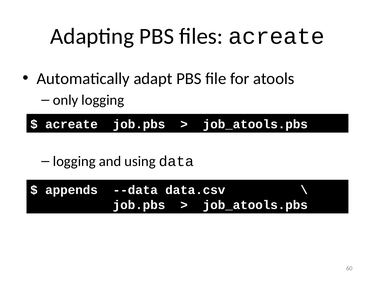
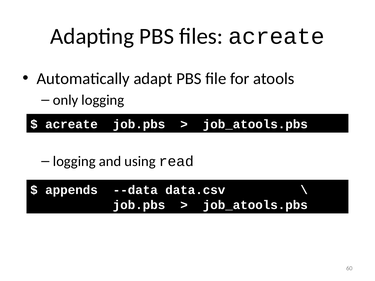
data: data -> read (176, 162)
